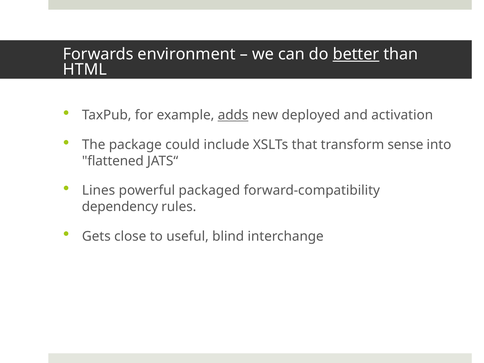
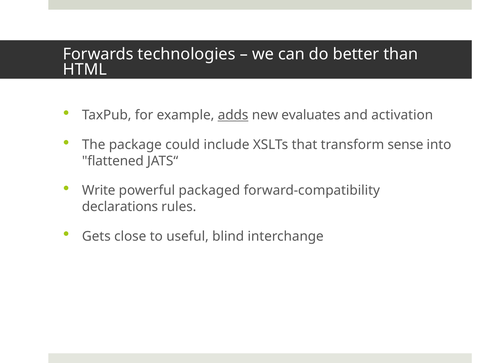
environment: environment -> technologies (187, 54)
better underline: present -> none (356, 54)
deployed: deployed -> evaluates (311, 115)
Lines: Lines -> Write (99, 191)
dependency: dependency -> declarations (120, 207)
